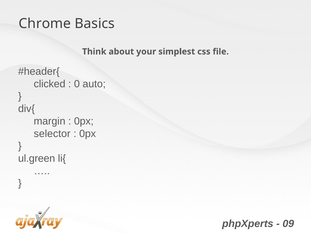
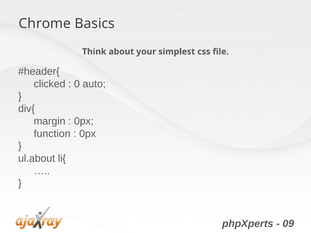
selector: selector -> function (52, 134)
ul.green: ul.green -> ul.about (37, 159)
